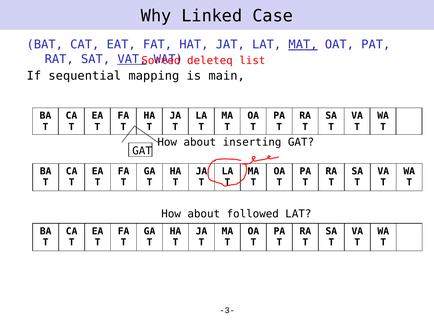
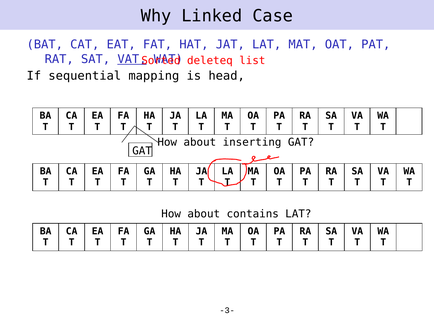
MAT underline: present -> none (303, 45)
main: main -> head (227, 76)
followed: followed -> contains (253, 214)
